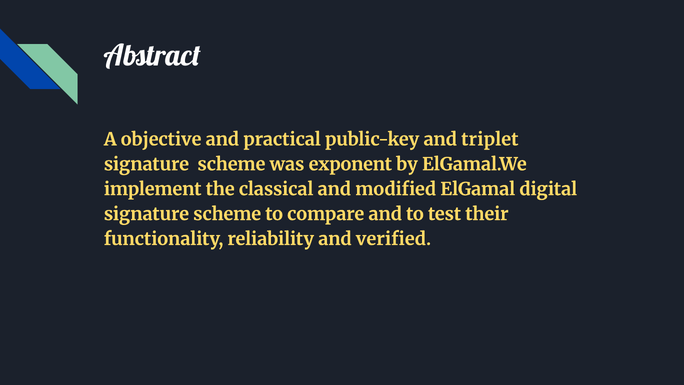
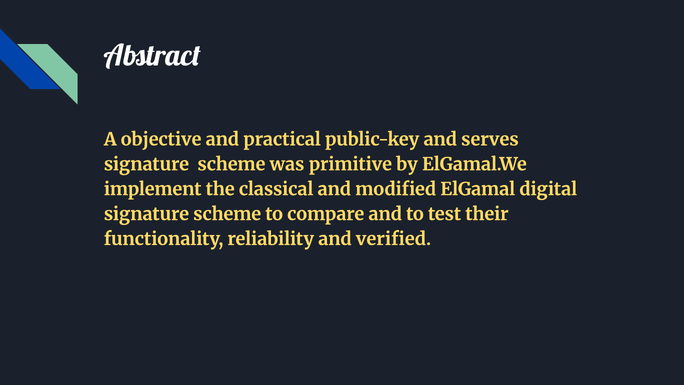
triplet: triplet -> serves (490, 139)
exponent: exponent -> primitive (350, 164)
